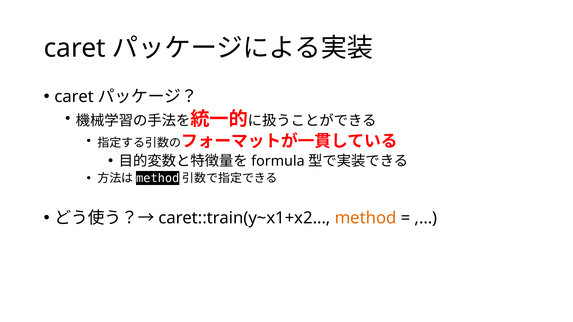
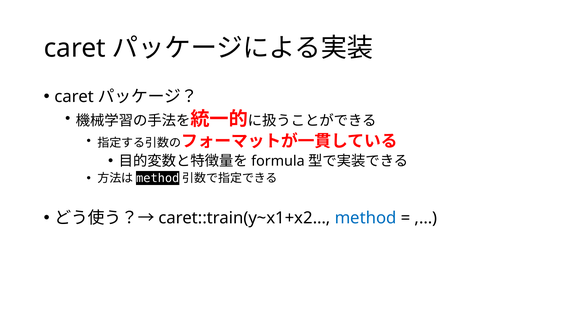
method colour: orange -> blue (366, 218)
